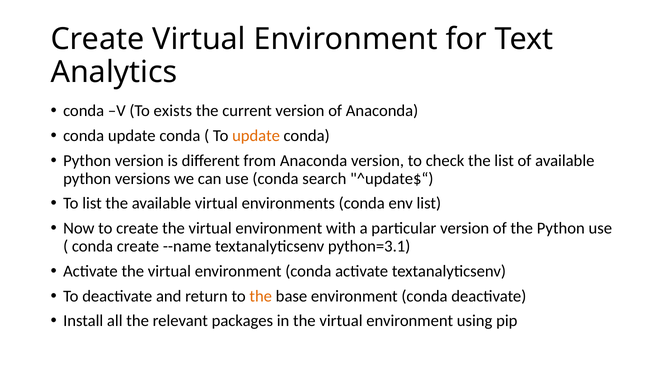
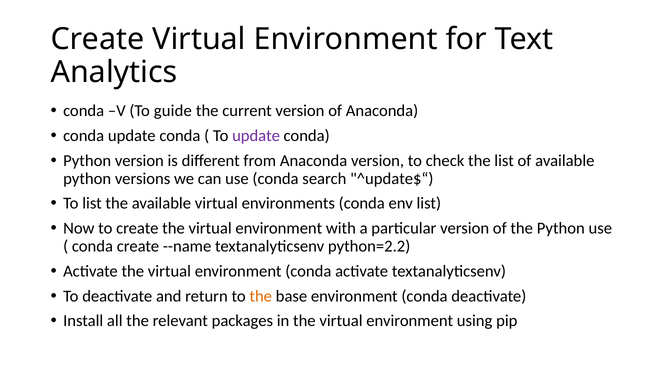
exists: exists -> guide (173, 111)
update colour: orange -> purple (256, 136)
python=3.1: python=3.1 -> python=2.2 (369, 246)
